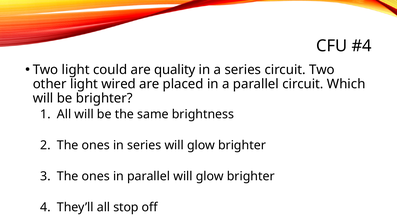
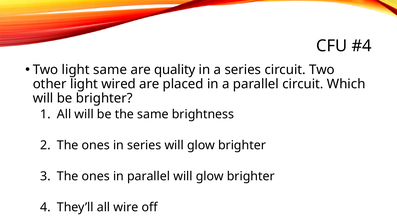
light could: could -> same (110, 69)
stop: stop -> wire (126, 207)
